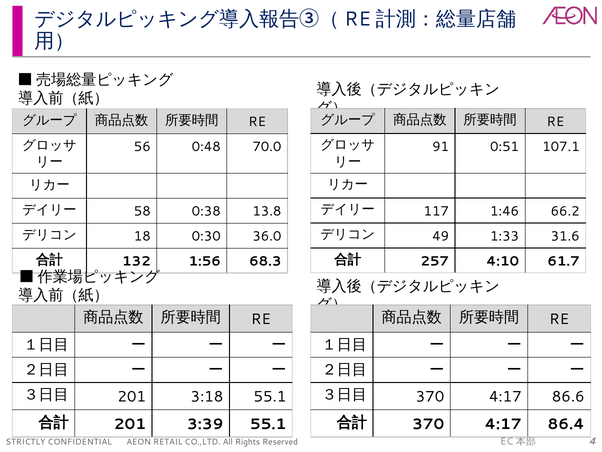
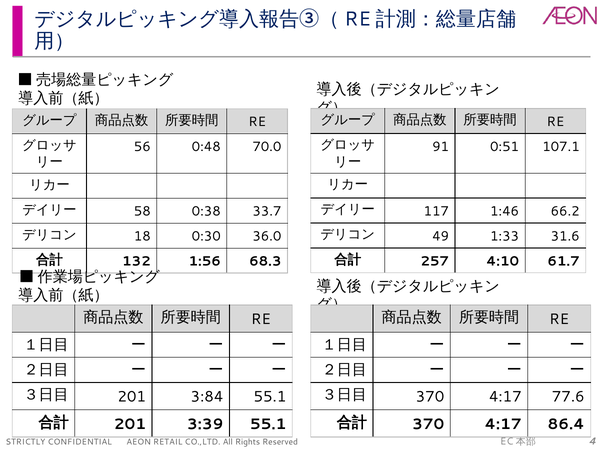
13.8: 13.8 -> 33.7 (267, 211)
3:18: 3:18 -> 3:84 (207, 397)
86.6: 86.6 -> 77.6 (568, 397)
